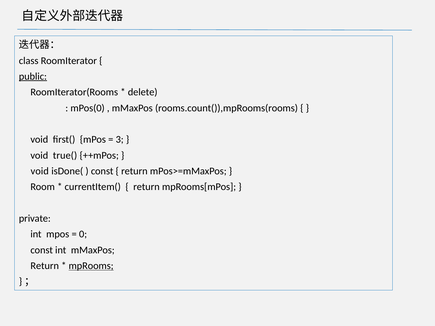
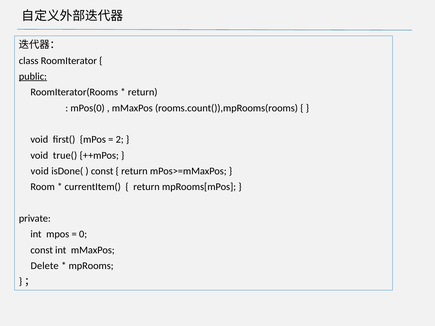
delete: delete -> return (143, 92)
3: 3 -> 2 (120, 140)
Return: Return -> Delete (45, 266)
mpRooms underline: present -> none (91, 266)
